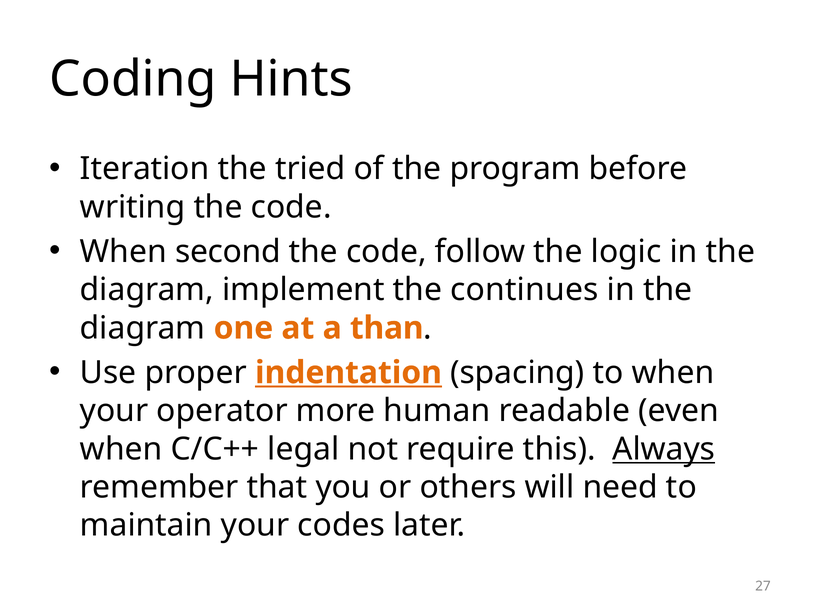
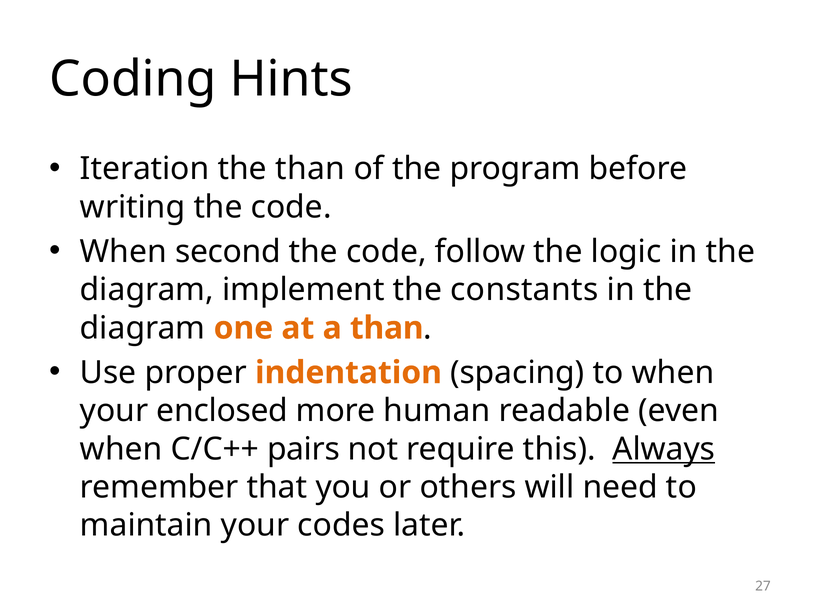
the tried: tried -> than (310, 169)
continues: continues -> constants (524, 290)
indentation underline: present -> none (348, 373)
operator: operator -> enclosed (222, 411)
legal: legal -> pairs (304, 449)
